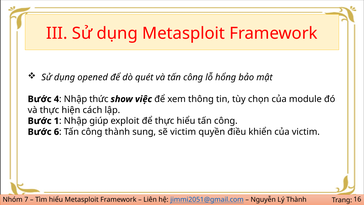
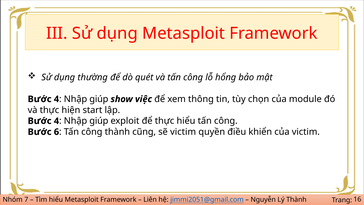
opened: opened -> thường (93, 77)
thức: thức -> giúp (99, 99)
cách: cách -> start (92, 110)
1: 1 -> 4 (56, 121)
sung: sung -> cũng (144, 132)
